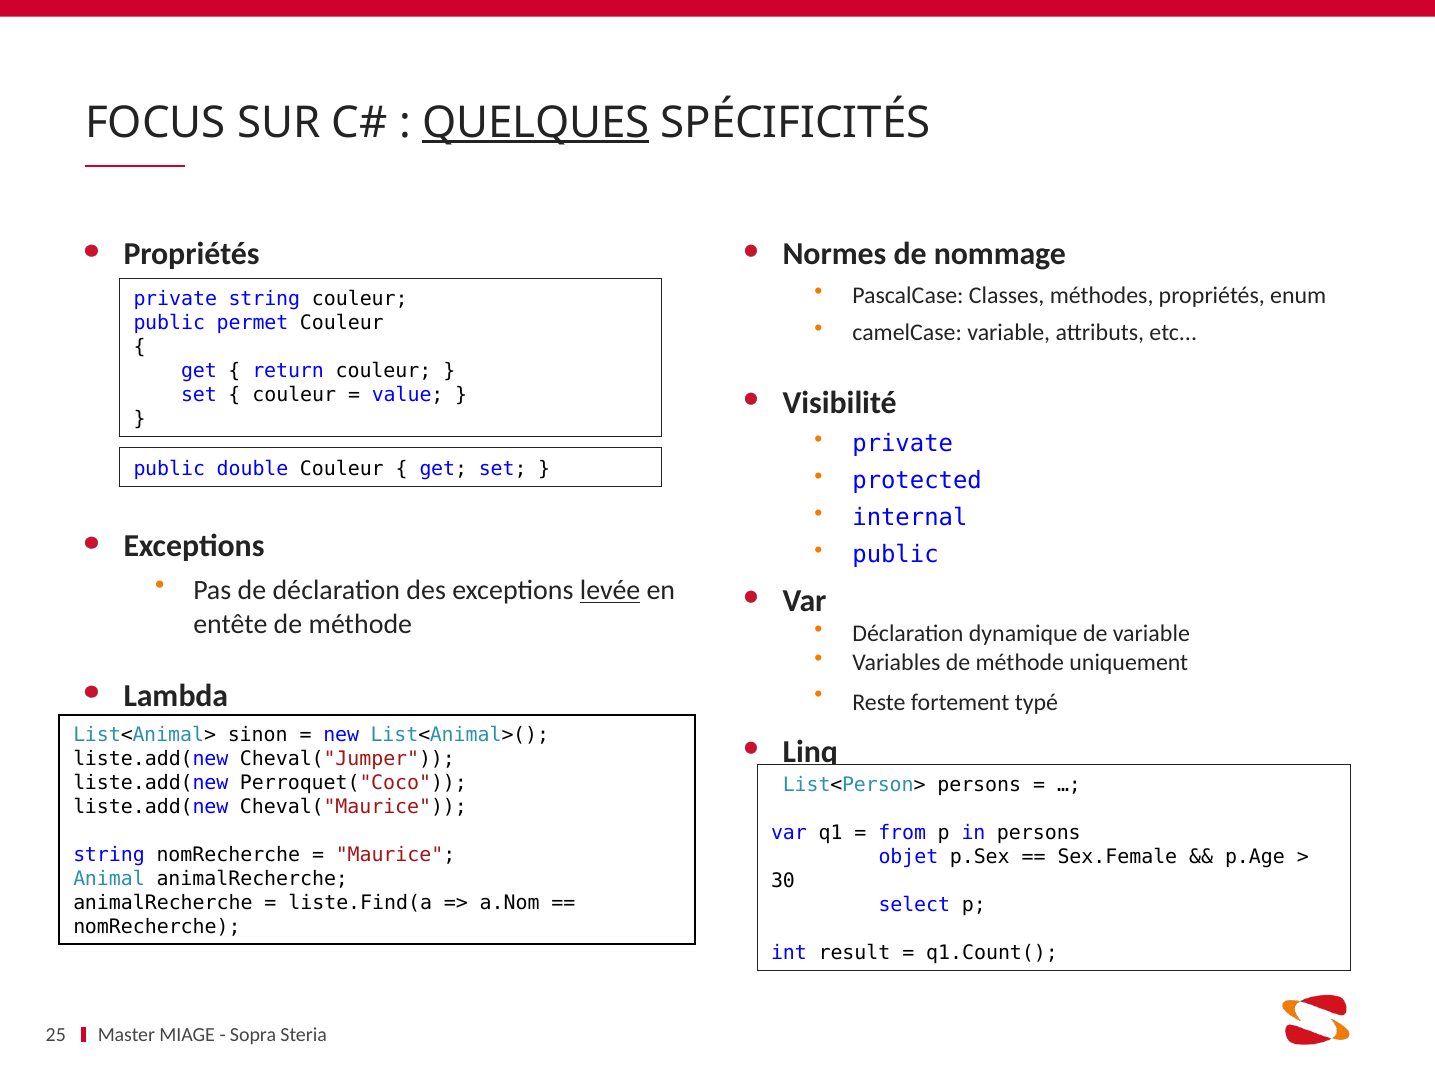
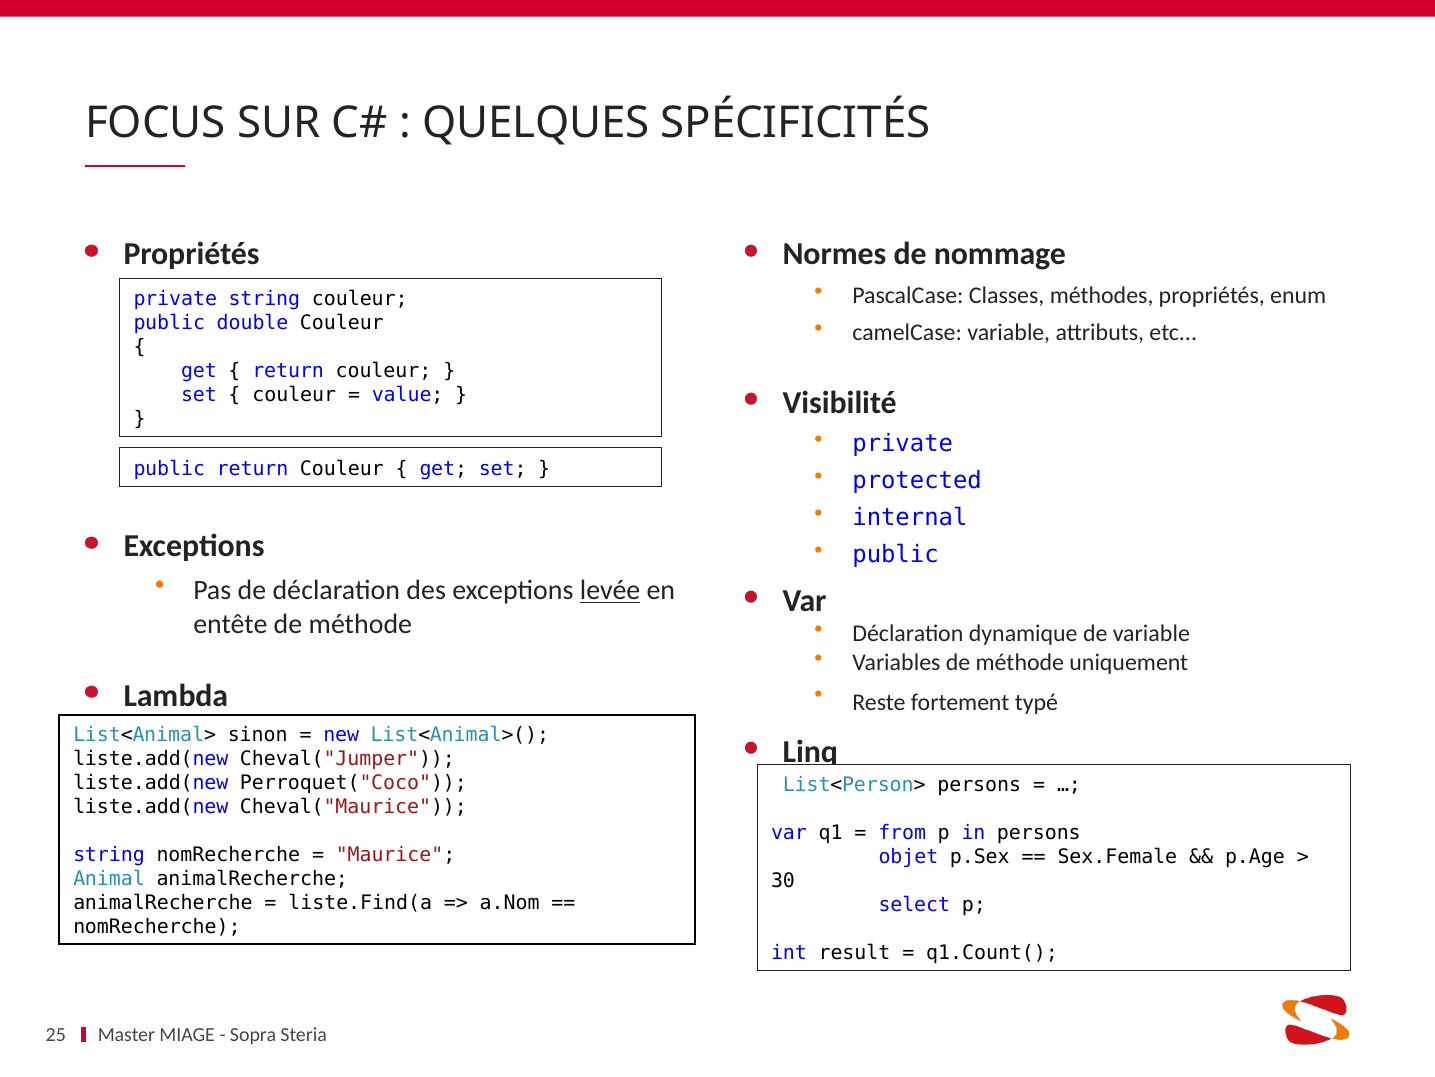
QUELQUES underline: present -> none (536, 123)
permet: permet -> double (253, 323)
public double: double -> return (253, 468)
